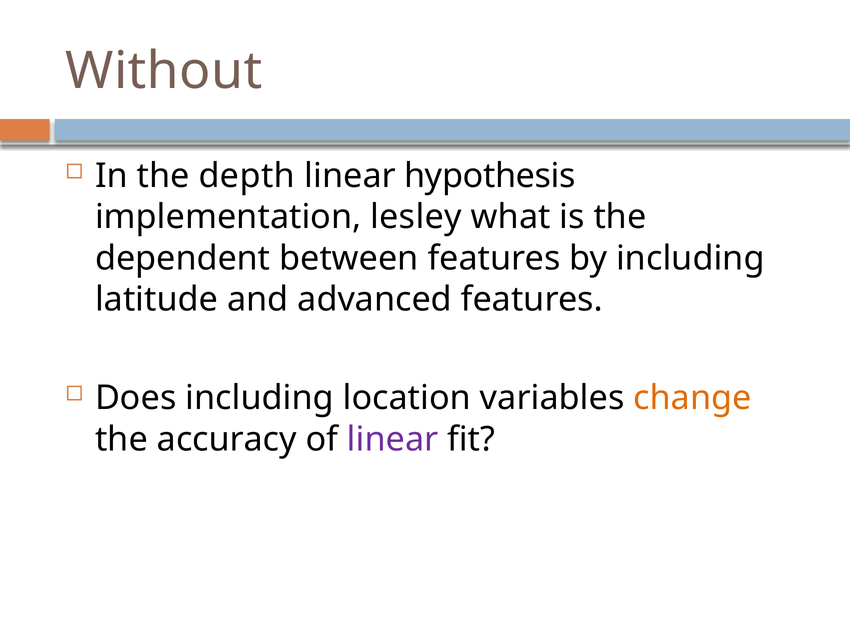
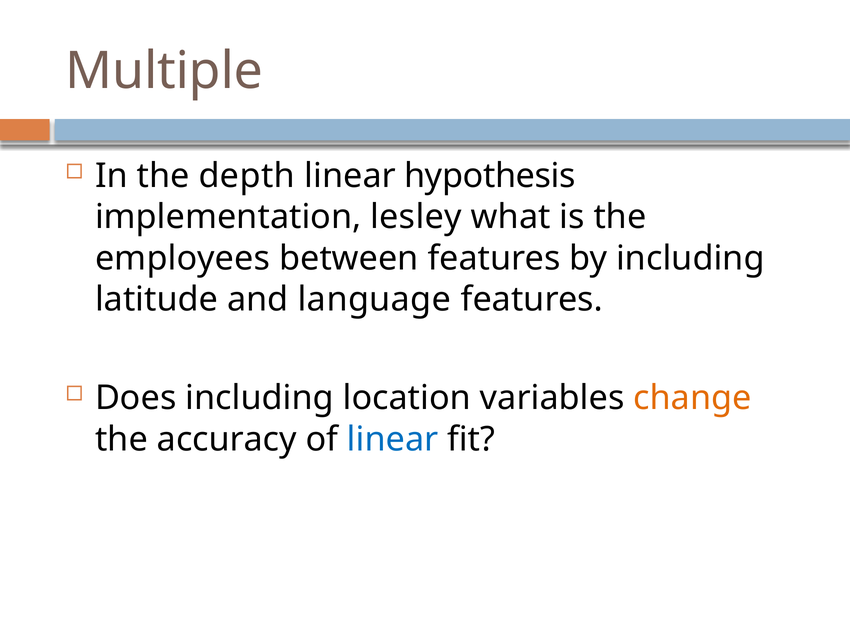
Without: Without -> Multiple (164, 71)
dependent: dependent -> employees (183, 258)
advanced: advanced -> language (375, 299)
linear colour: purple -> blue (393, 439)
